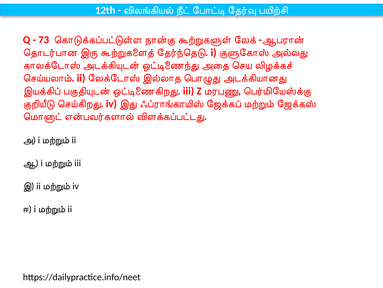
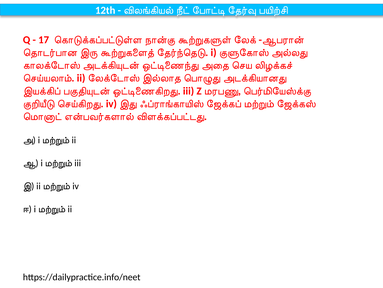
73: 73 -> 17 (44, 40)
